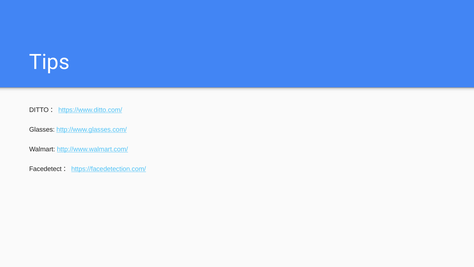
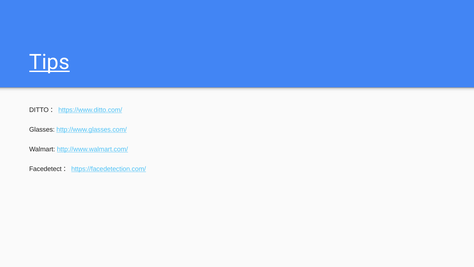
Tips underline: none -> present (49, 62)
